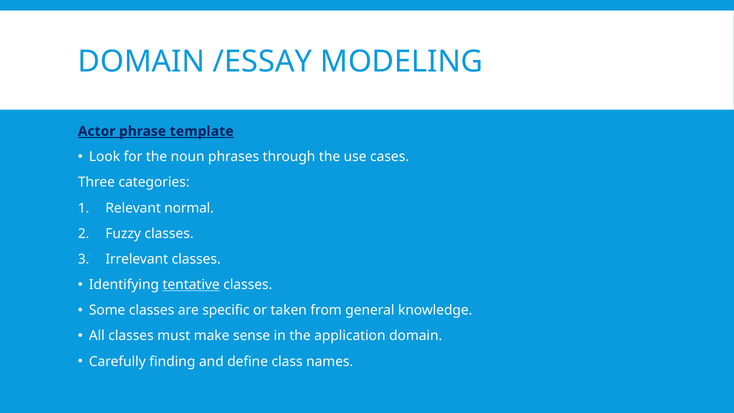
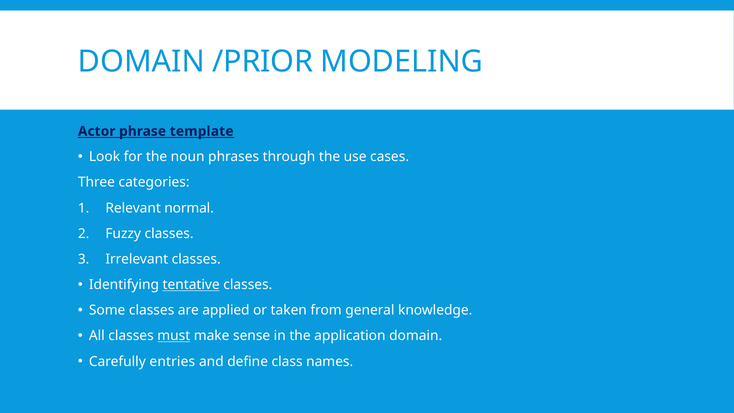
/ESSAY: /ESSAY -> /PRIOR (263, 62)
specific: specific -> applied (226, 310)
must underline: none -> present (174, 336)
finding: finding -> entries (172, 361)
